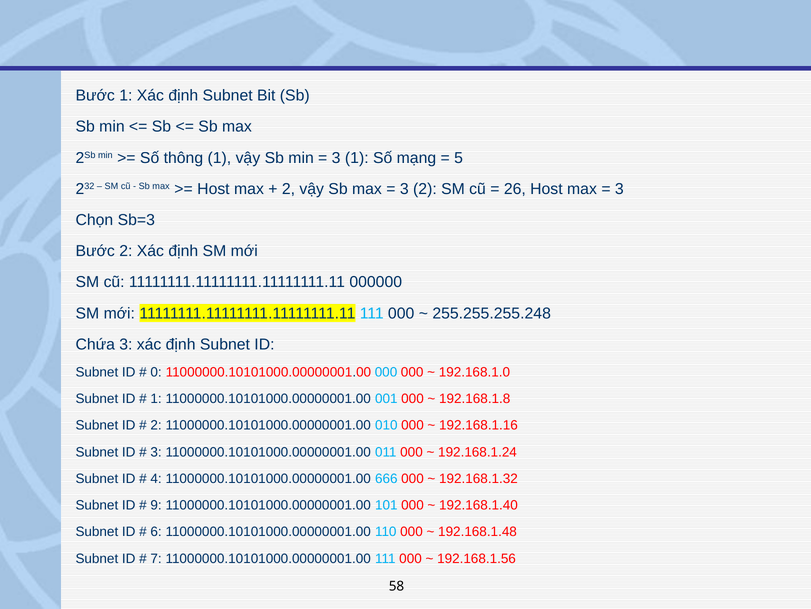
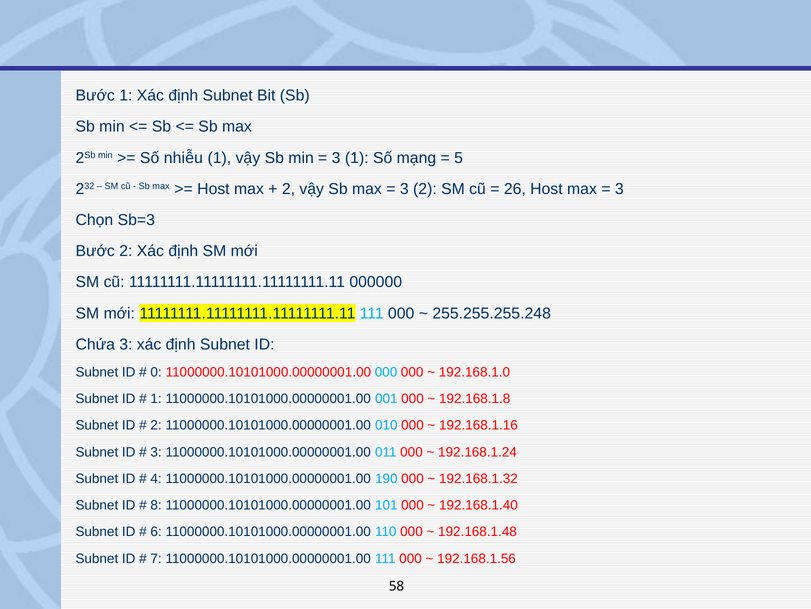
thông: thông -> nhiễu (183, 158)
666: 666 -> 190 (386, 478)
9: 9 -> 8 (156, 505)
